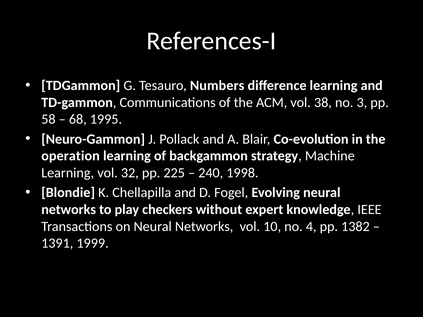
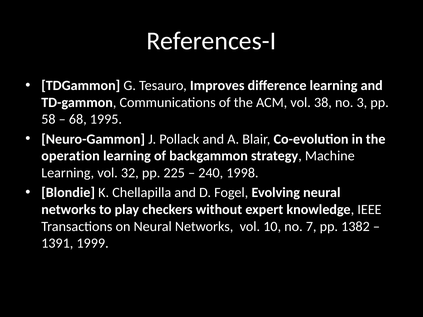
Numbers: Numbers -> Improves (217, 86)
4: 4 -> 7 (311, 227)
